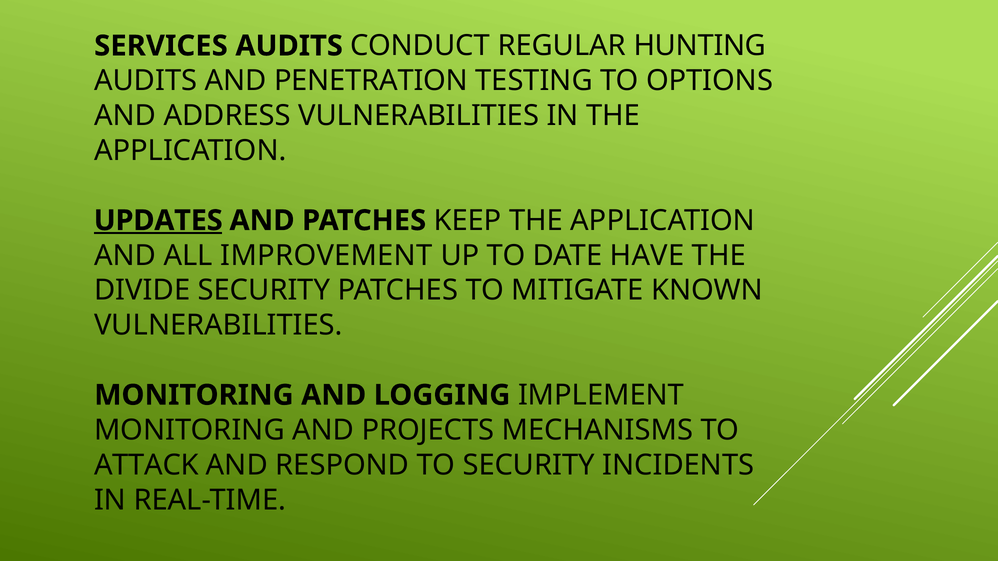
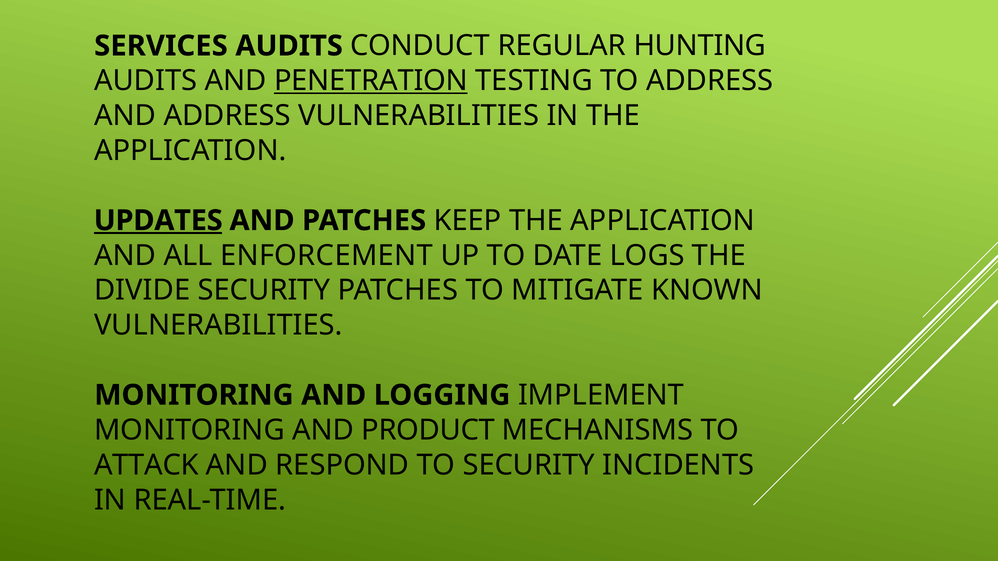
PENETRATION underline: none -> present (371, 81)
TO OPTIONS: OPTIONS -> ADDRESS (710, 81)
IMPROVEMENT: IMPROVEMENT -> ENFORCEMENT (326, 256)
HAVE: HAVE -> LOGS (647, 256)
PROJECTS: PROJECTS -> PRODUCT (428, 430)
